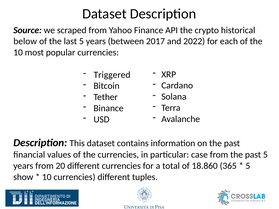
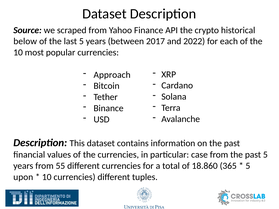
Triggered: Triggered -> Approach (112, 75)
20: 20 -> 55 (60, 166)
show: show -> upon (23, 177)
